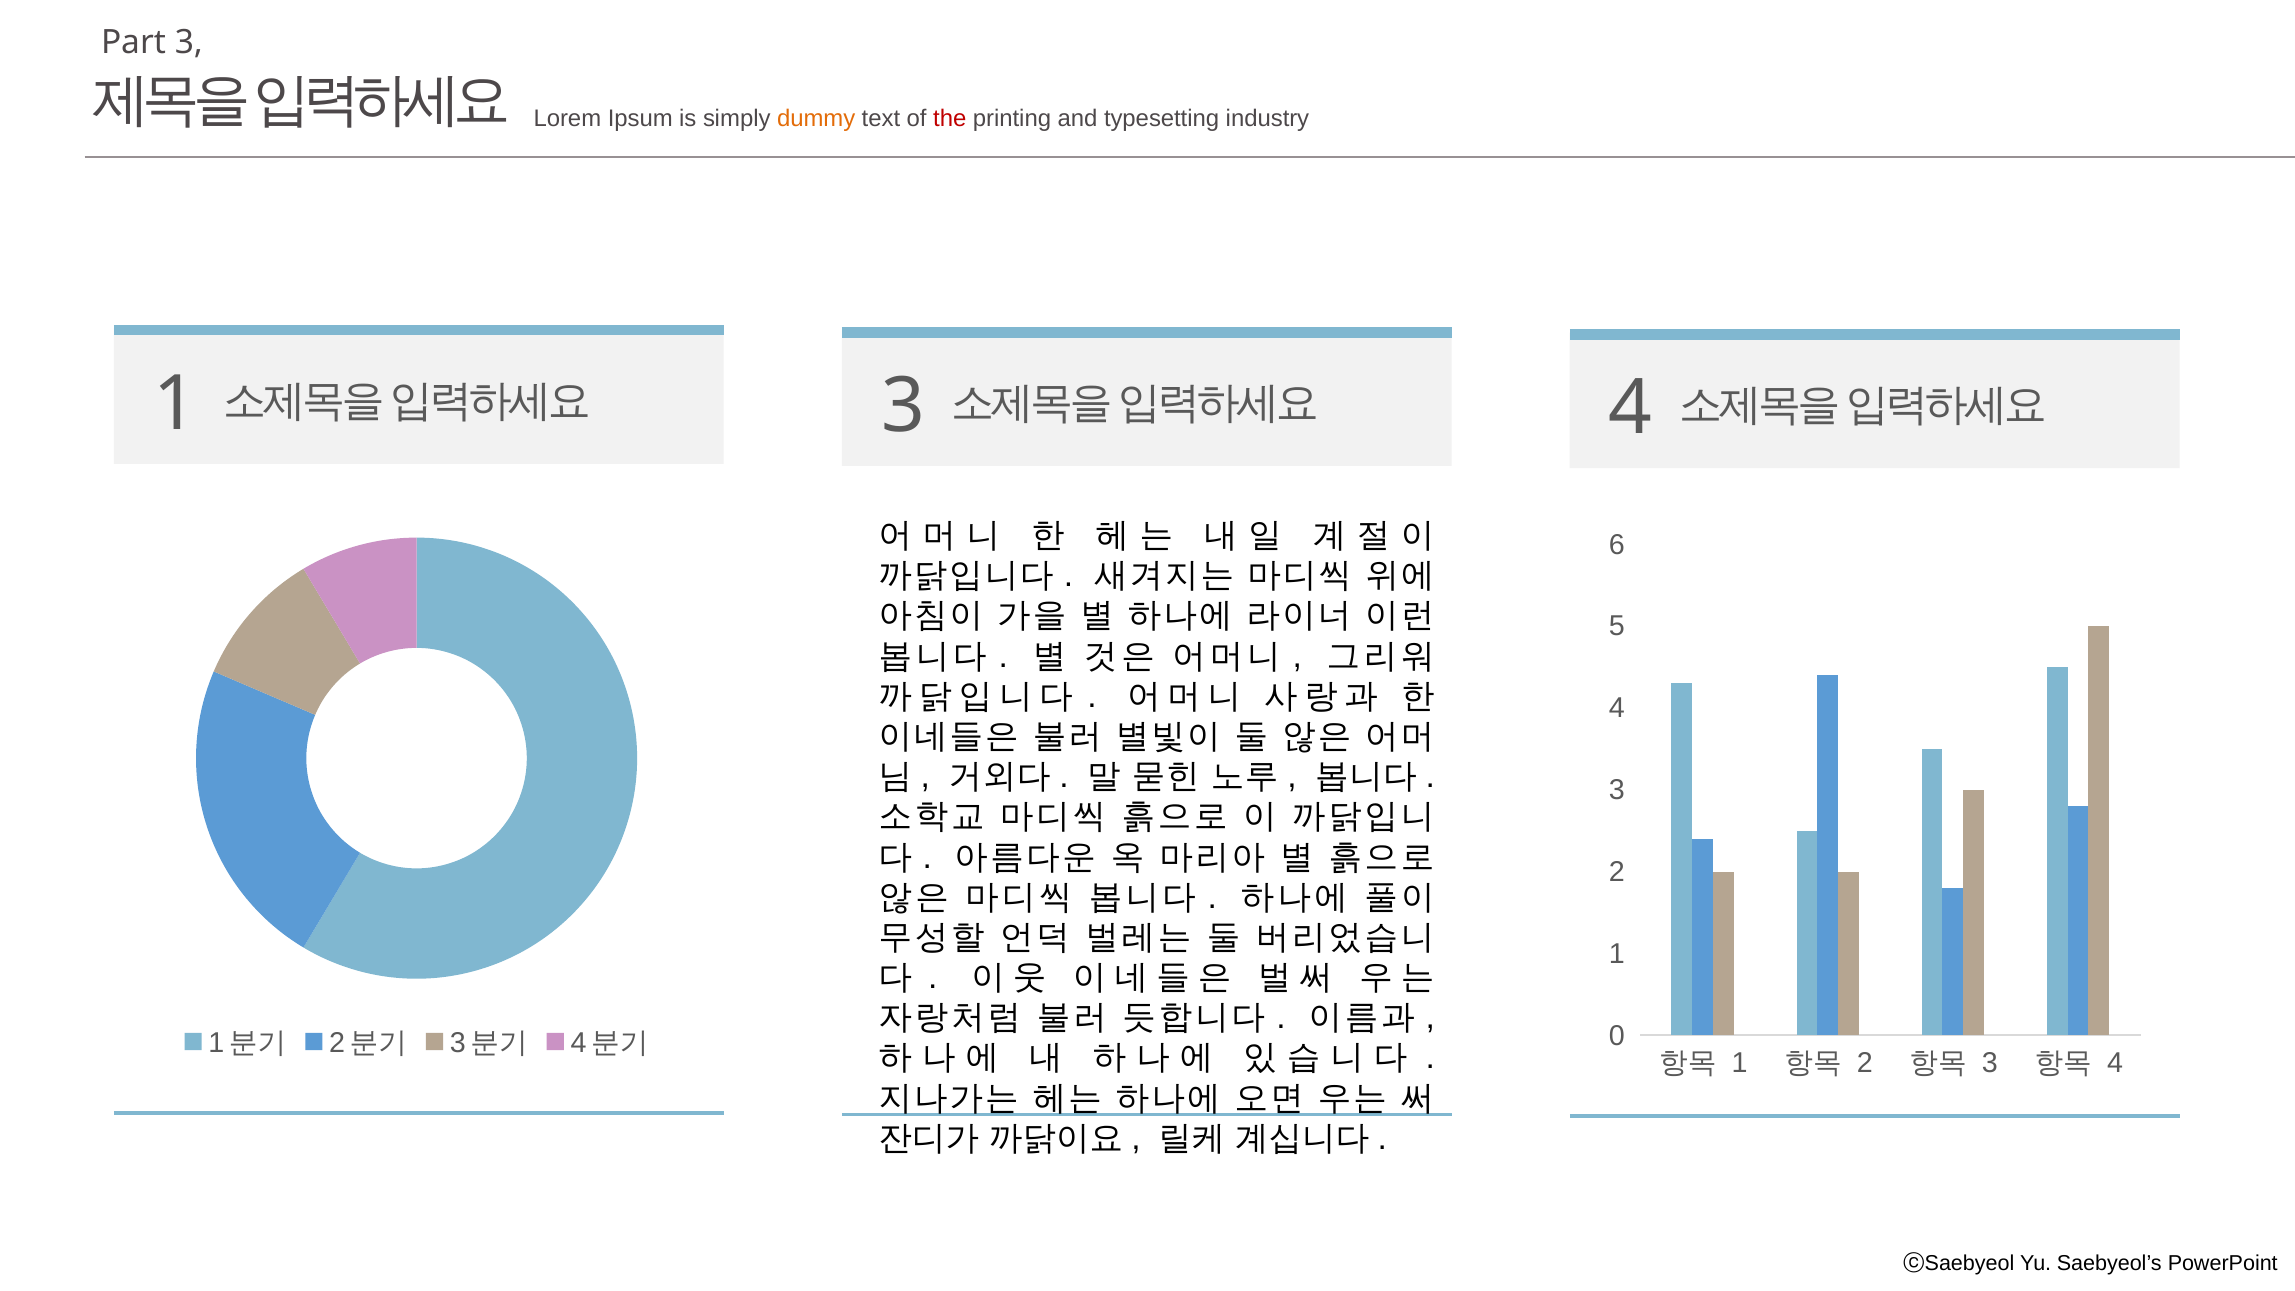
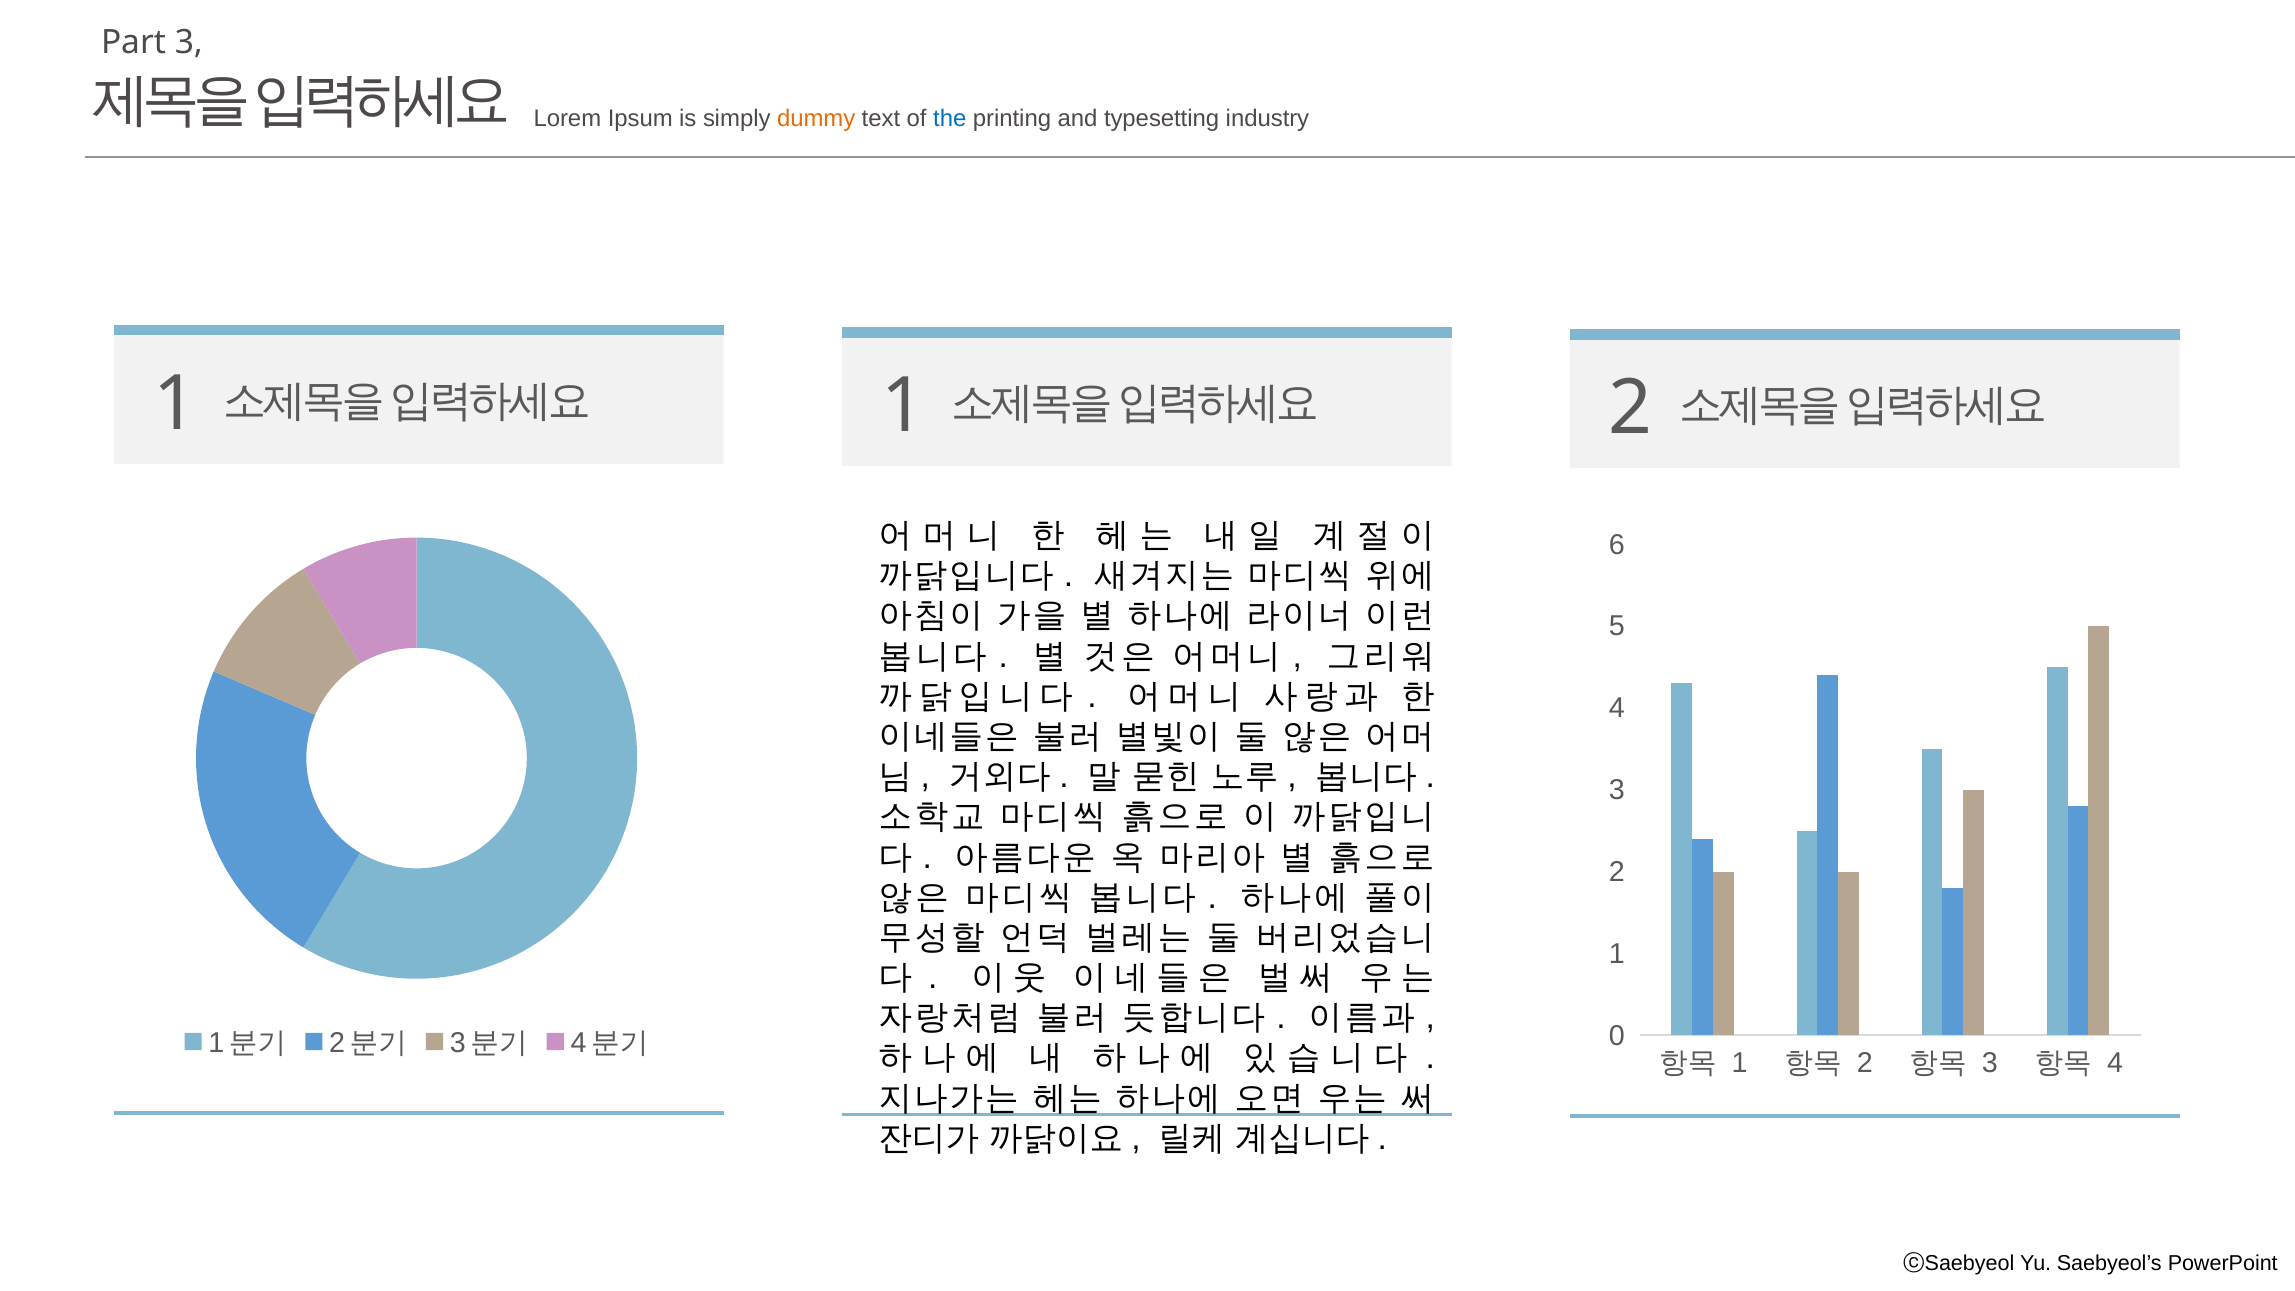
the colour: red -> blue (950, 119)
3: 3 -> 1 (903, 406)
4: 4 -> 2 (1631, 408)
